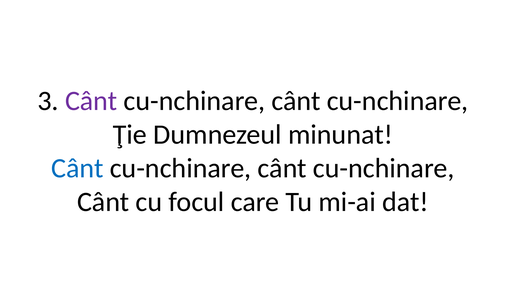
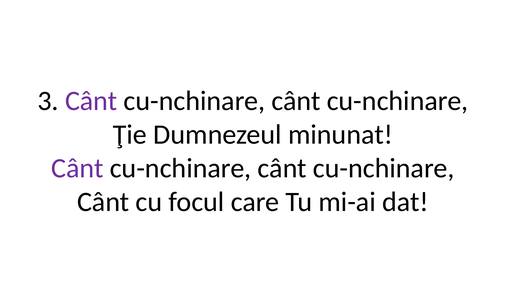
Cânt colour: blue -> purple (77, 169)
